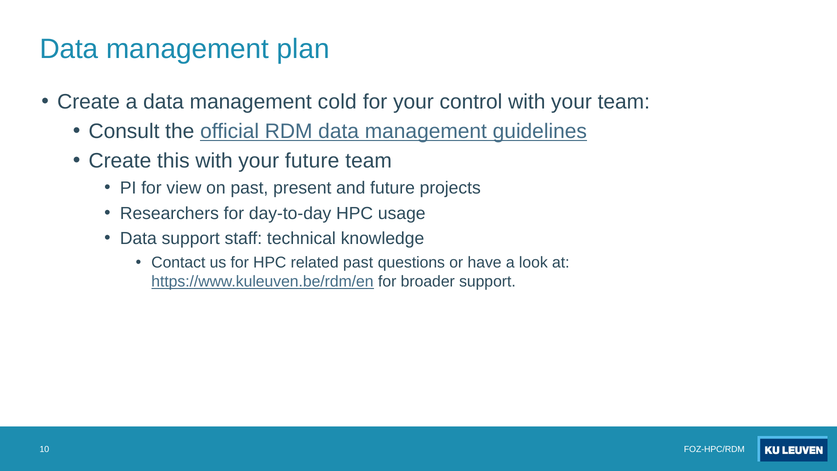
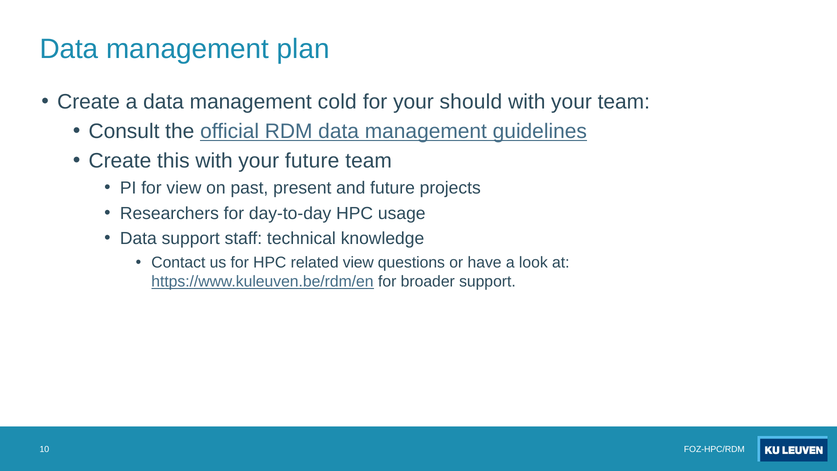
control: control -> should (471, 102)
related past: past -> view (358, 263)
